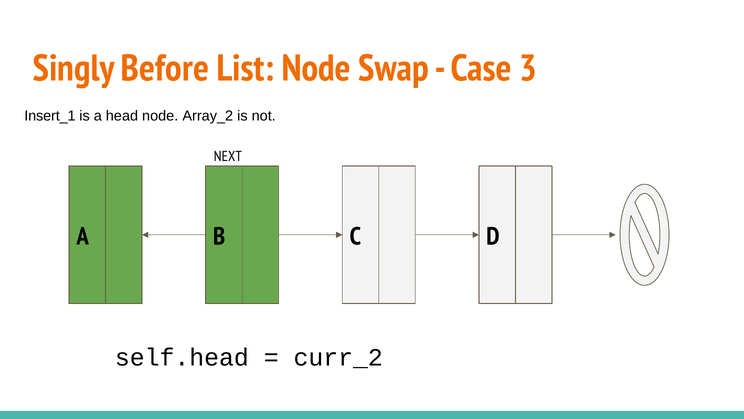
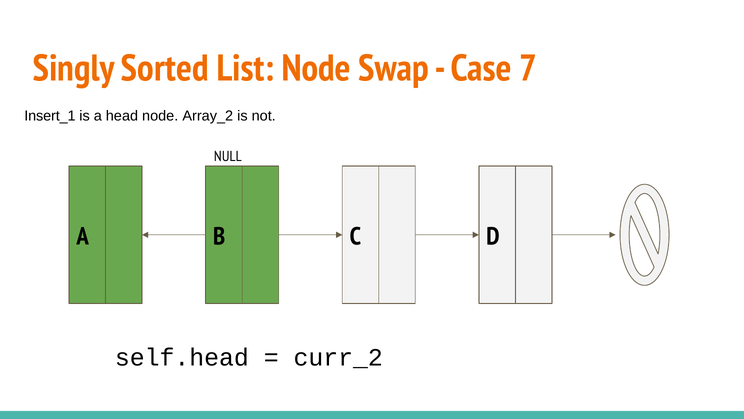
Before: Before -> Sorted (165, 69)
3: 3 -> 7 (528, 69)
NEXT: NEXT -> NULL (228, 157)
